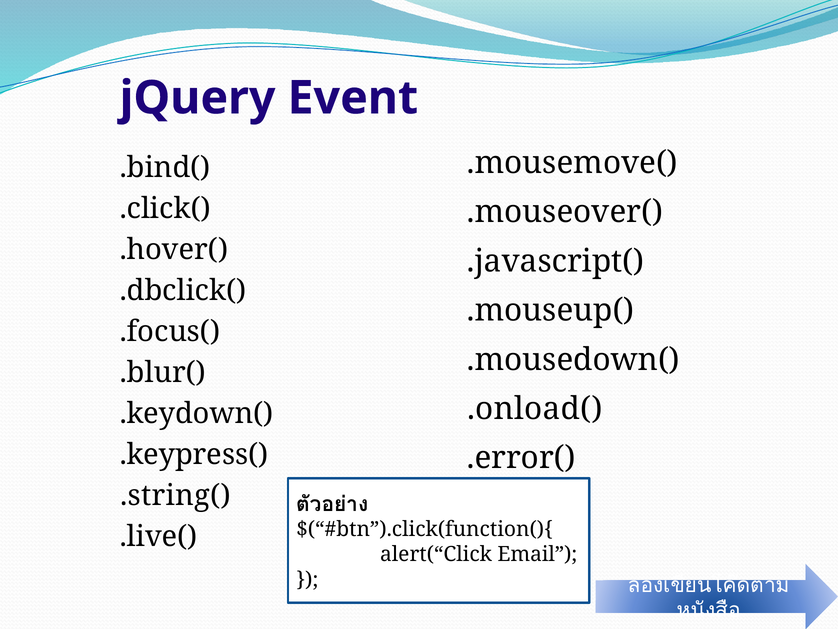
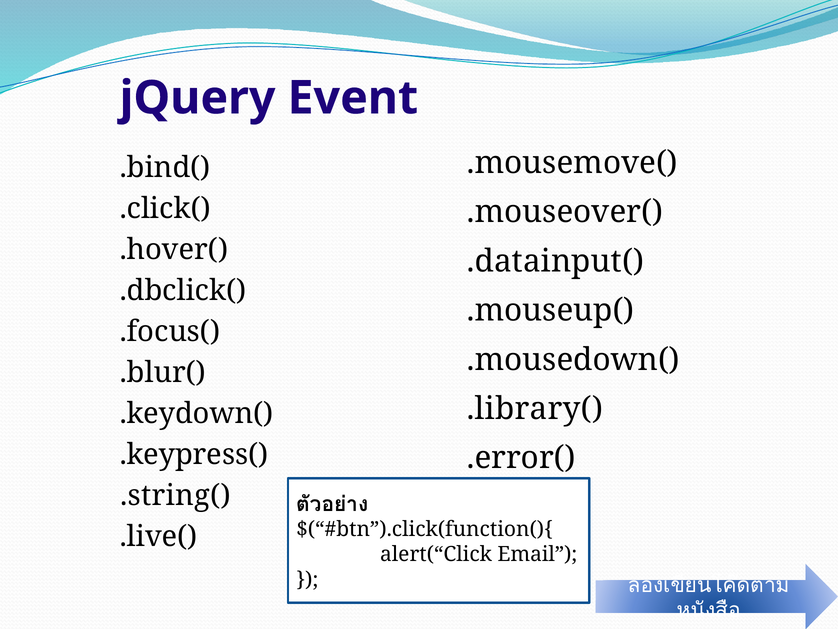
.javascript(: .javascript( -> .datainput( (555, 261)
.onload(: .onload( -> .library( (535, 409)
